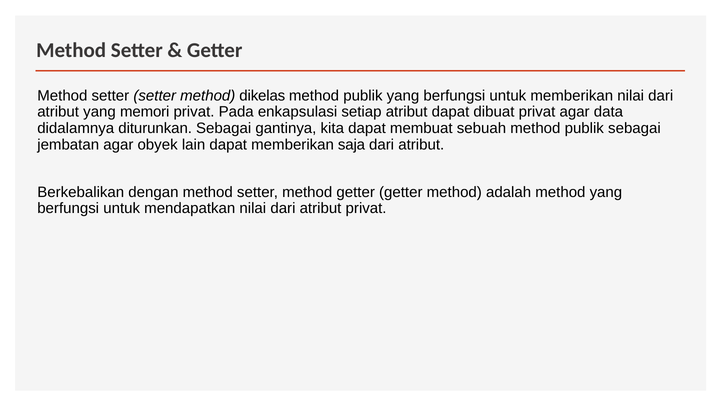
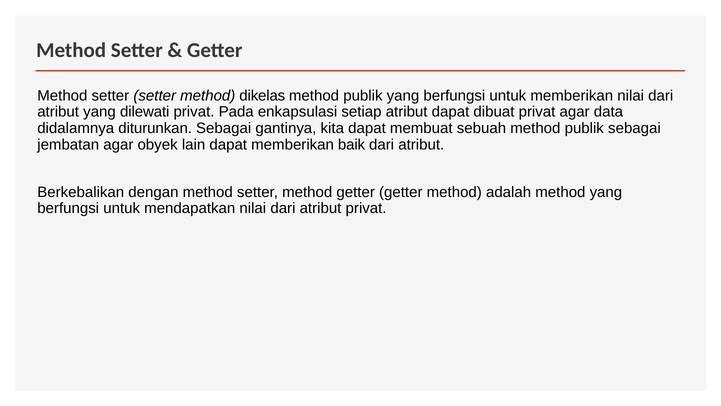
memori: memori -> dilewati (145, 112)
saja: saja -> baik (352, 144)
